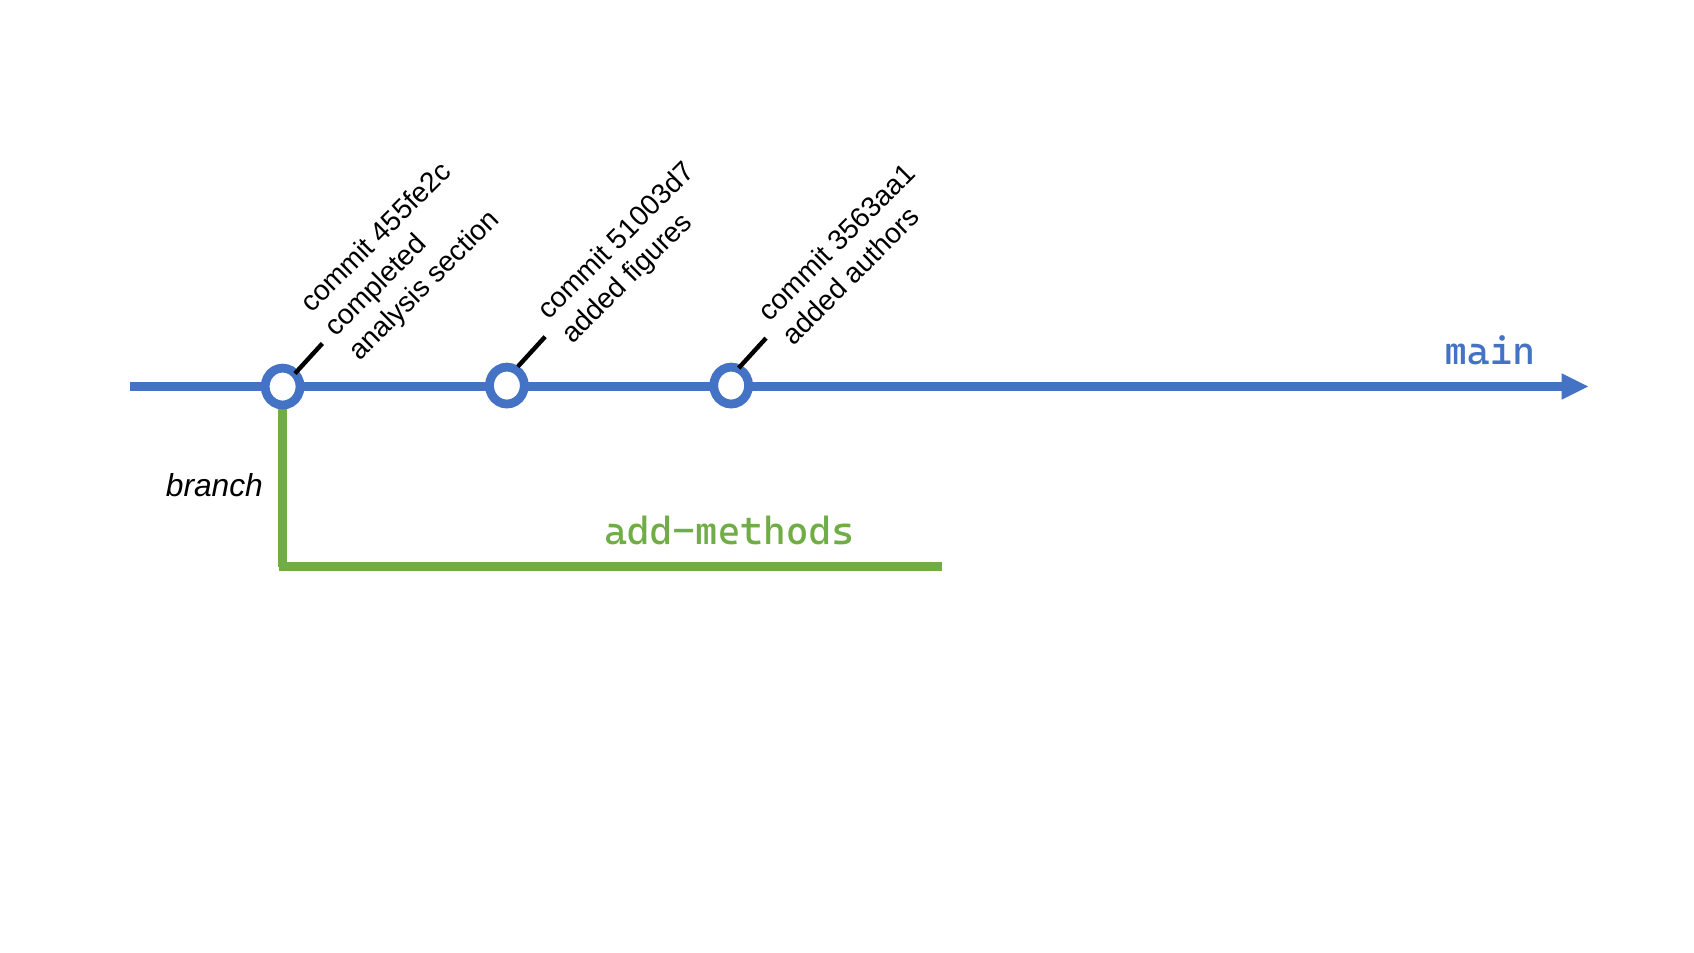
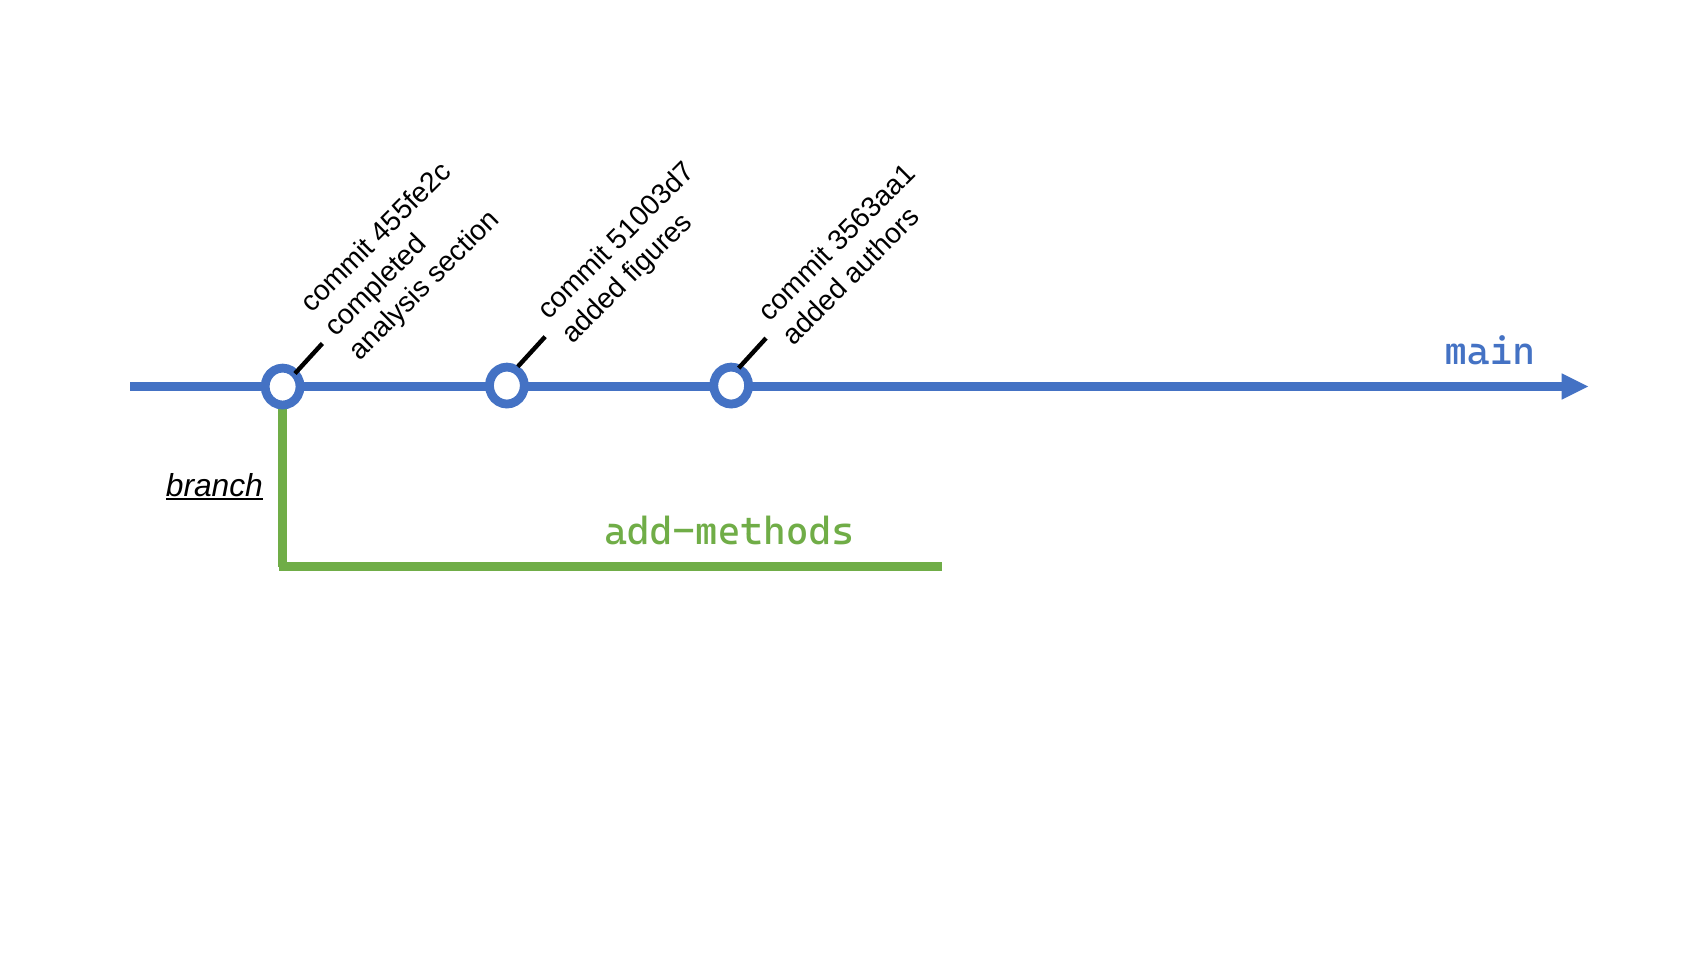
branch underline: none -> present (214, 486)
